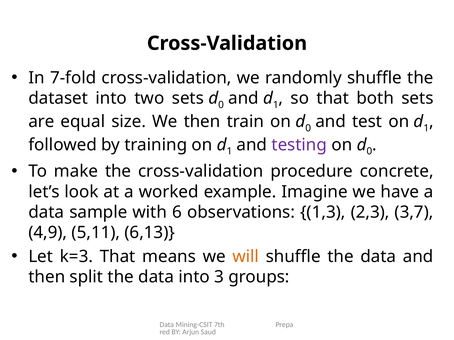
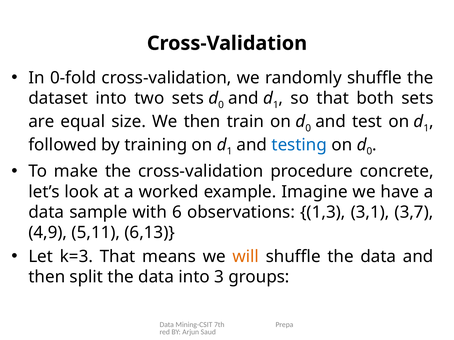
7-fold: 7-fold -> 0-fold (73, 78)
testing colour: purple -> blue (299, 145)
2,3: 2,3 -> 3,1 (370, 213)
